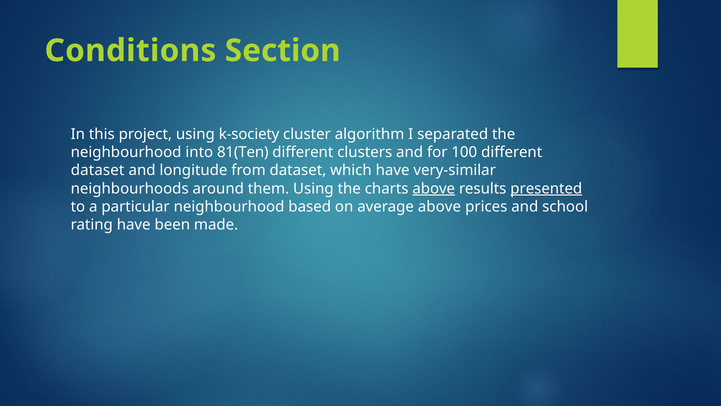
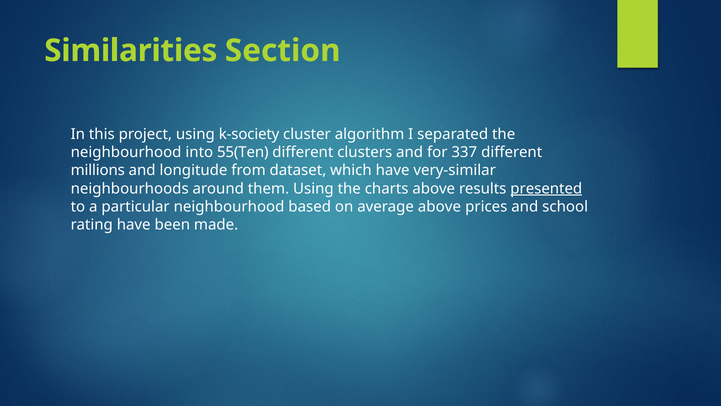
Conditions: Conditions -> Similarities (131, 51)
81(Ten: 81(Ten -> 55(Ten (243, 152)
100: 100 -> 337 (464, 152)
dataset: dataset -> millions (98, 170)
above underline: present -> none (434, 188)
